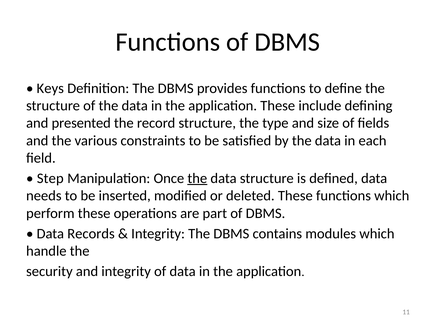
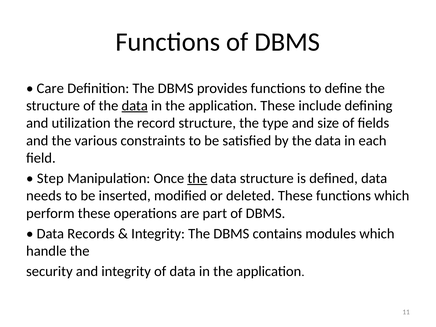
Keys: Keys -> Care (50, 88)
data underline: none -> present (135, 106)
presented: presented -> utilization (81, 123)
